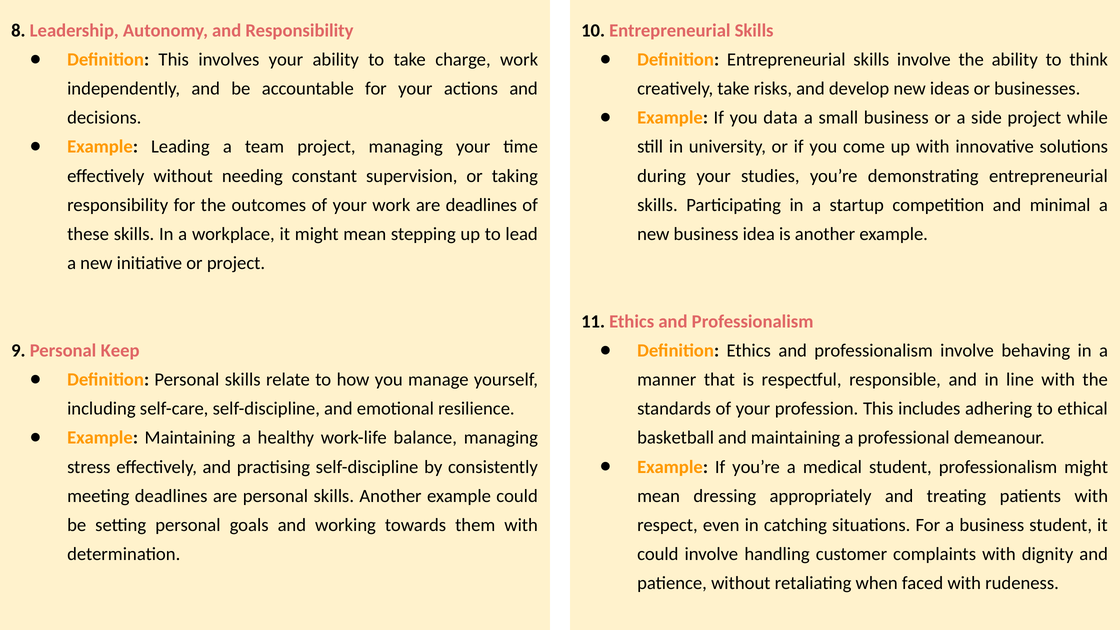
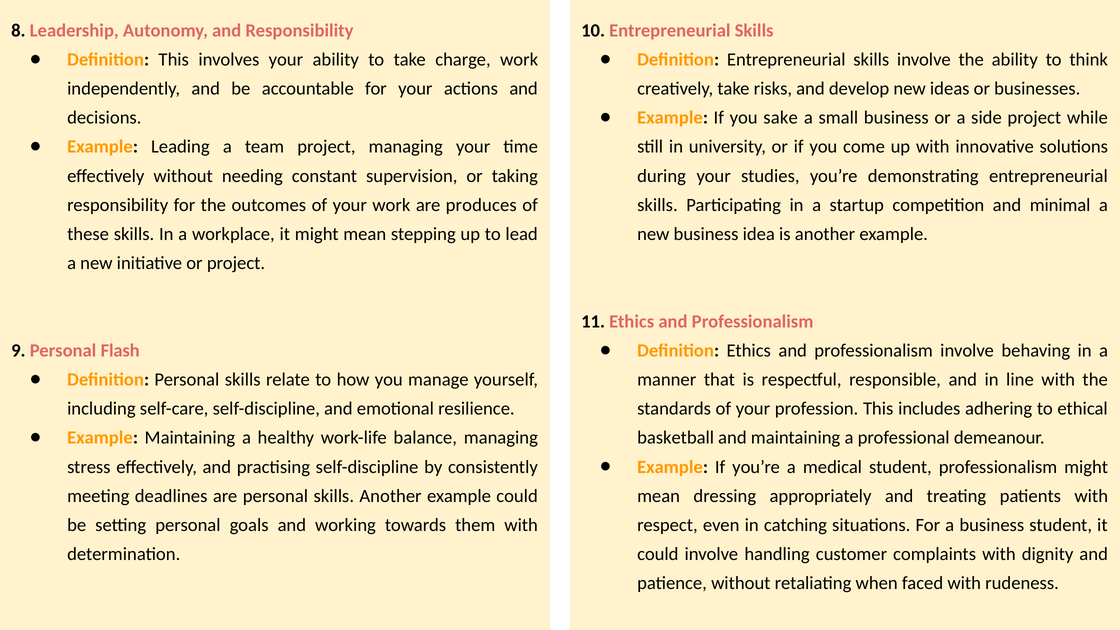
data: data -> sake (781, 118)
are deadlines: deadlines -> produces (481, 205)
Keep: Keep -> Flash (120, 351)
